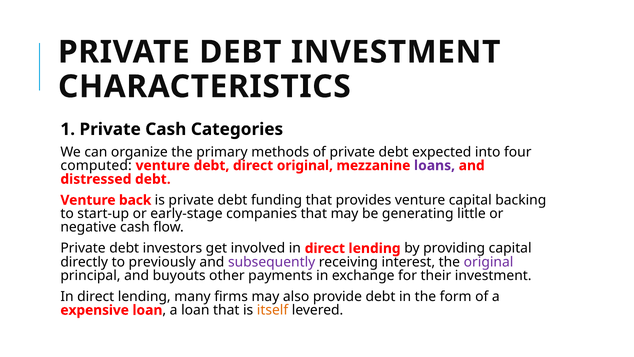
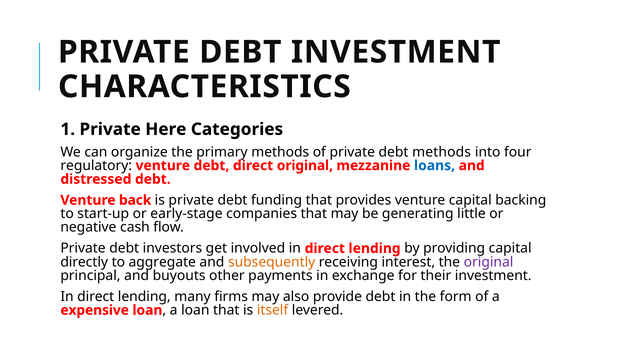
Private Cash: Cash -> Here (166, 129)
debt expected: expected -> methods (442, 152)
computed: computed -> regulatory (96, 165)
loans colour: purple -> blue (435, 165)
previously: previously -> aggregate (162, 262)
subsequently colour: purple -> orange (272, 262)
